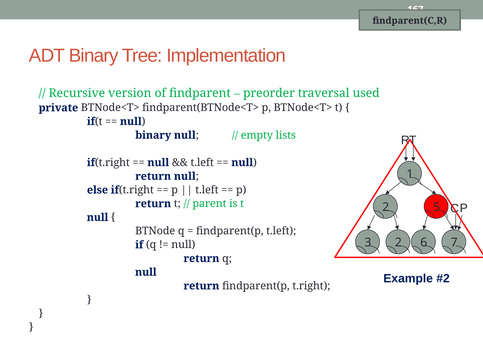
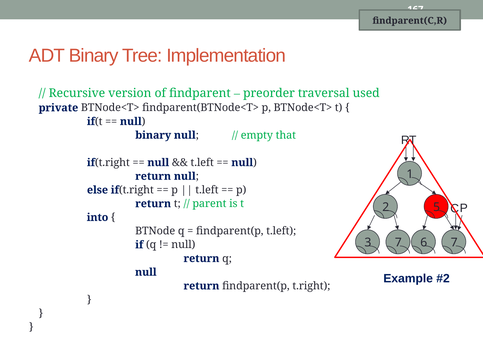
lists: lists -> that (286, 135)
null: null -> into (98, 218)
3 2: 2 -> 7 (398, 243)
